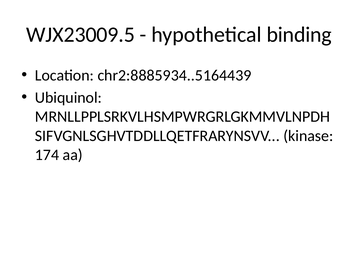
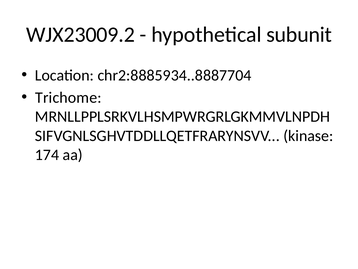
WJX23009.5: WJX23009.5 -> WJX23009.2 (81, 35)
binding: binding -> subunit (299, 35)
chr2:8885934..5164439: chr2:8885934..5164439 -> chr2:8885934..8887704 (174, 75)
Ubiquinol: Ubiquinol -> Trichome (68, 97)
